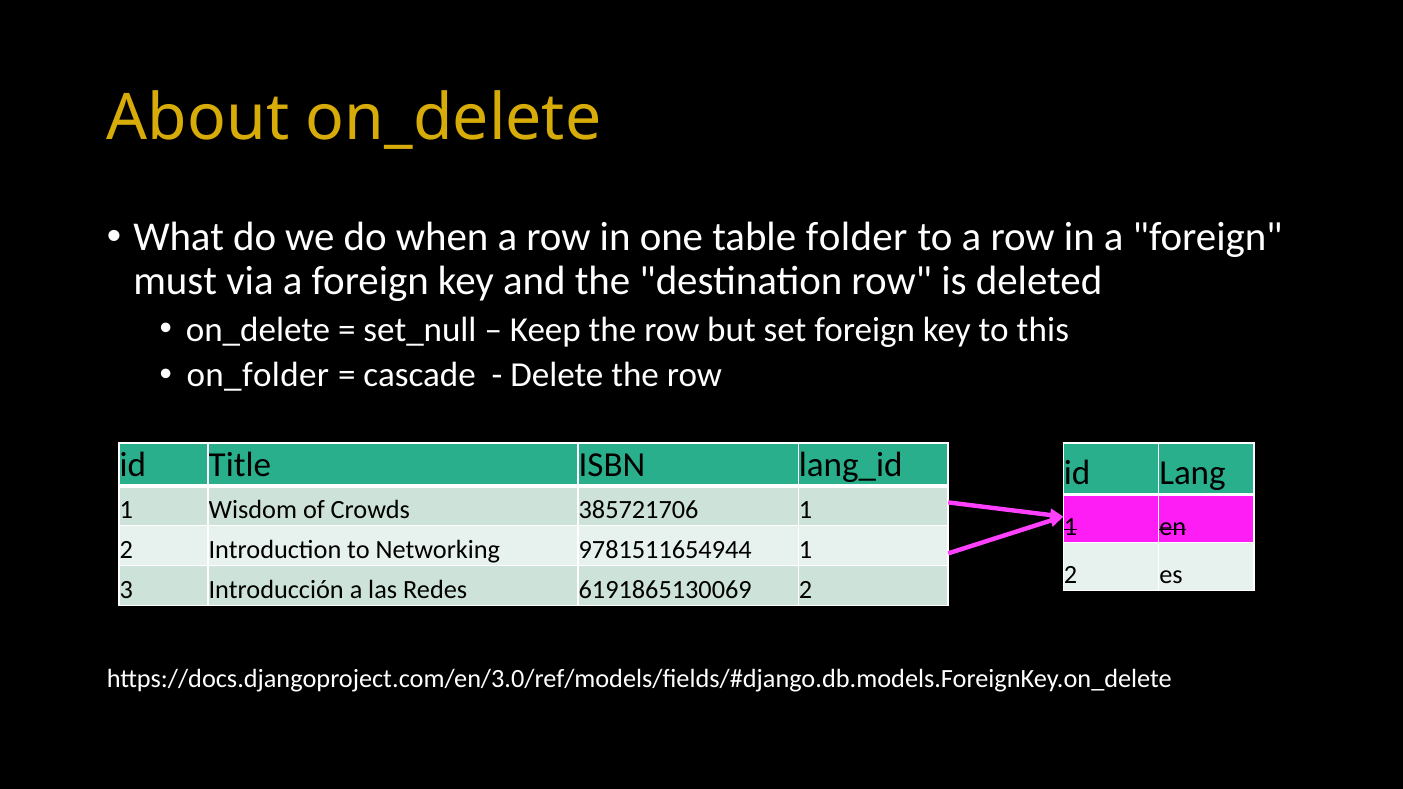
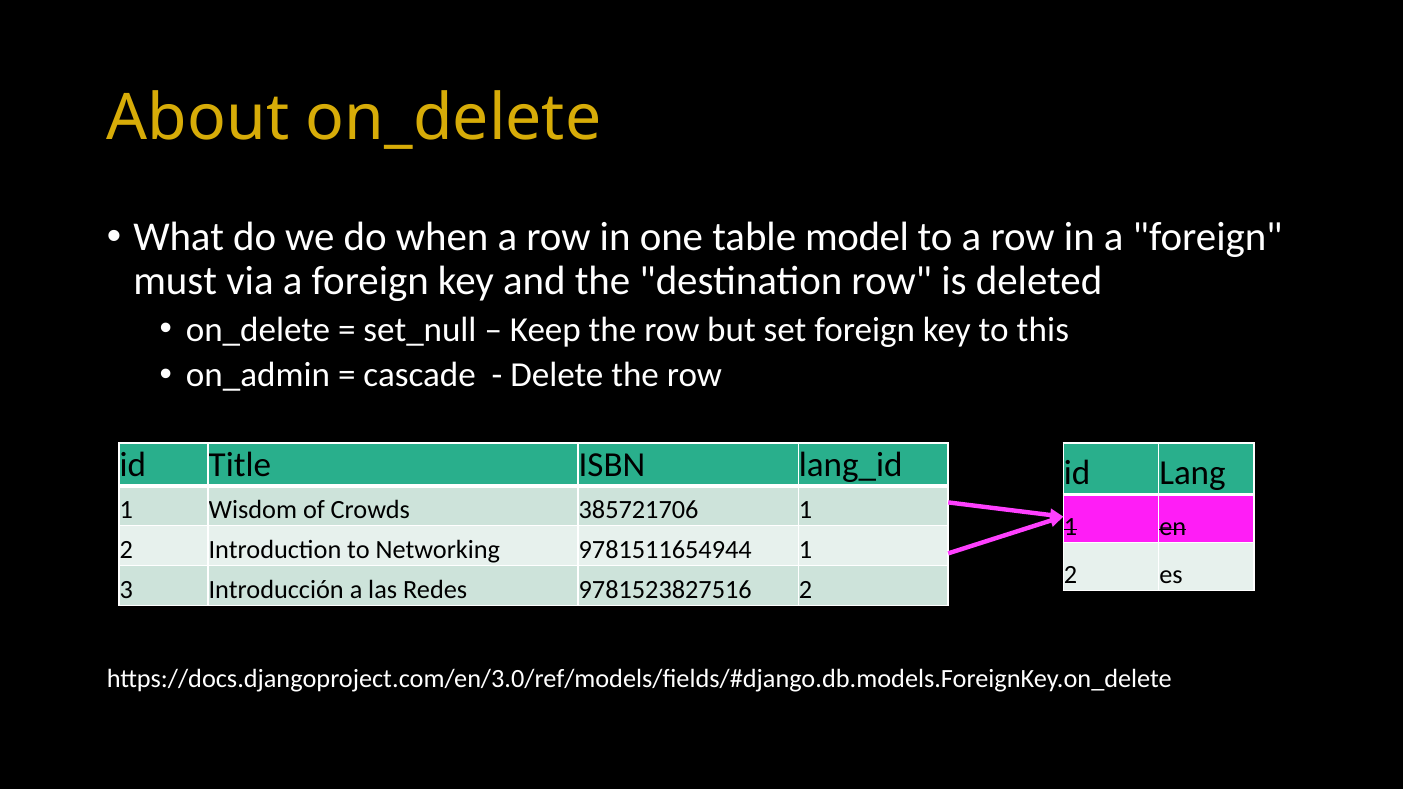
folder: folder -> model (857, 237)
on_folder: on_folder -> on_admin (258, 375)
6191865130069: 6191865130069 -> 9781523827516 (665, 590)
